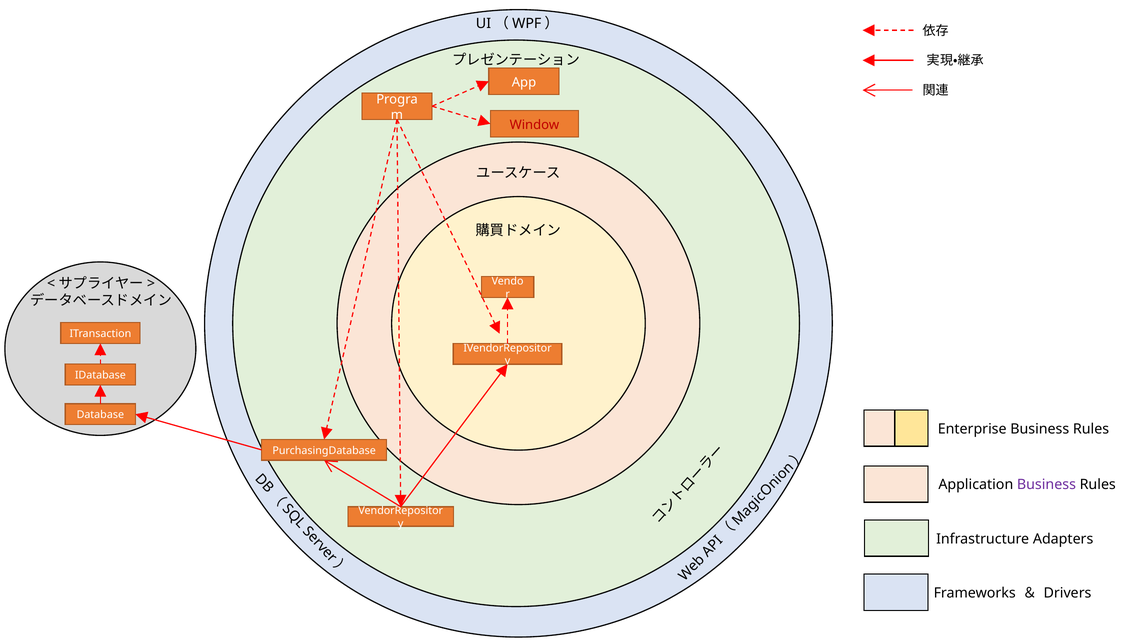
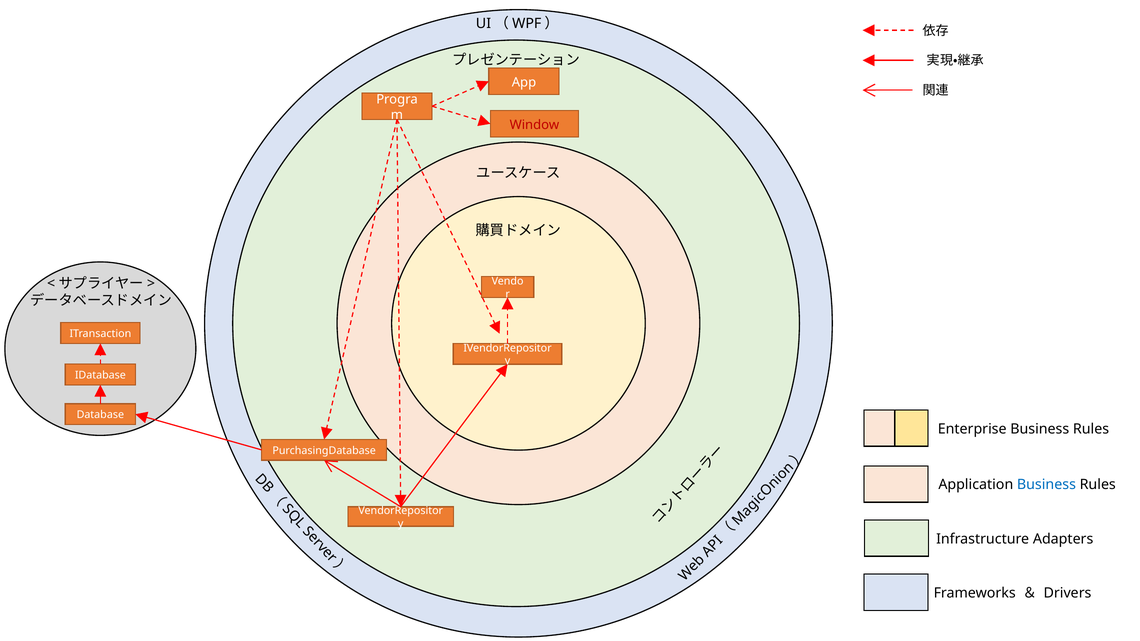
Business colour: purple -> blue (1046, 485)
